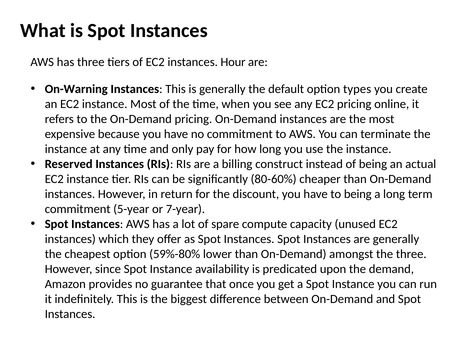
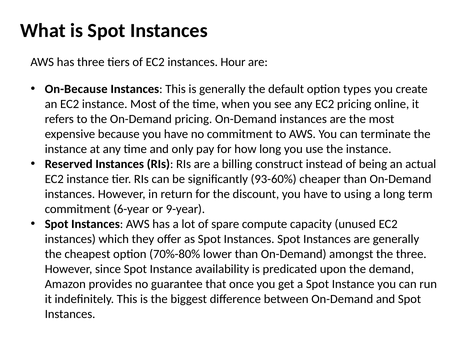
On-Warning: On-Warning -> On-Because (76, 89)
80-60%: 80-60% -> 93-60% (274, 179)
to being: being -> using (358, 194)
5-year: 5-year -> 6-year (131, 209)
7-year: 7-year -> 9-year (185, 209)
59%-80%: 59%-80% -> 70%-80% (175, 254)
